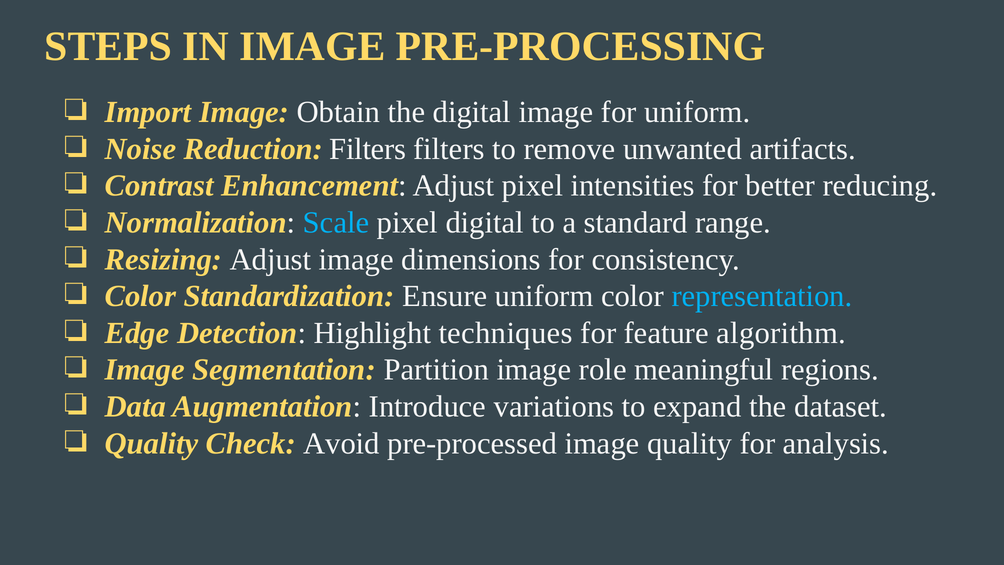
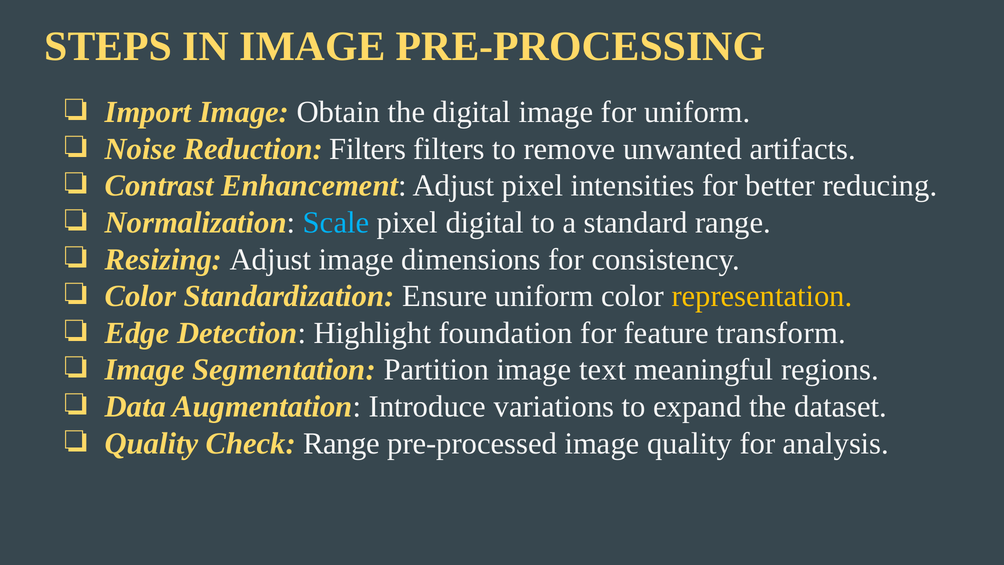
representation colour: light blue -> yellow (762, 296)
techniques: techniques -> foundation (506, 333)
algorithm: algorithm -> transform (781, 333)
role: role -> text (603, 370)
Check Avoid: Avoid -> Range (342, 443)
